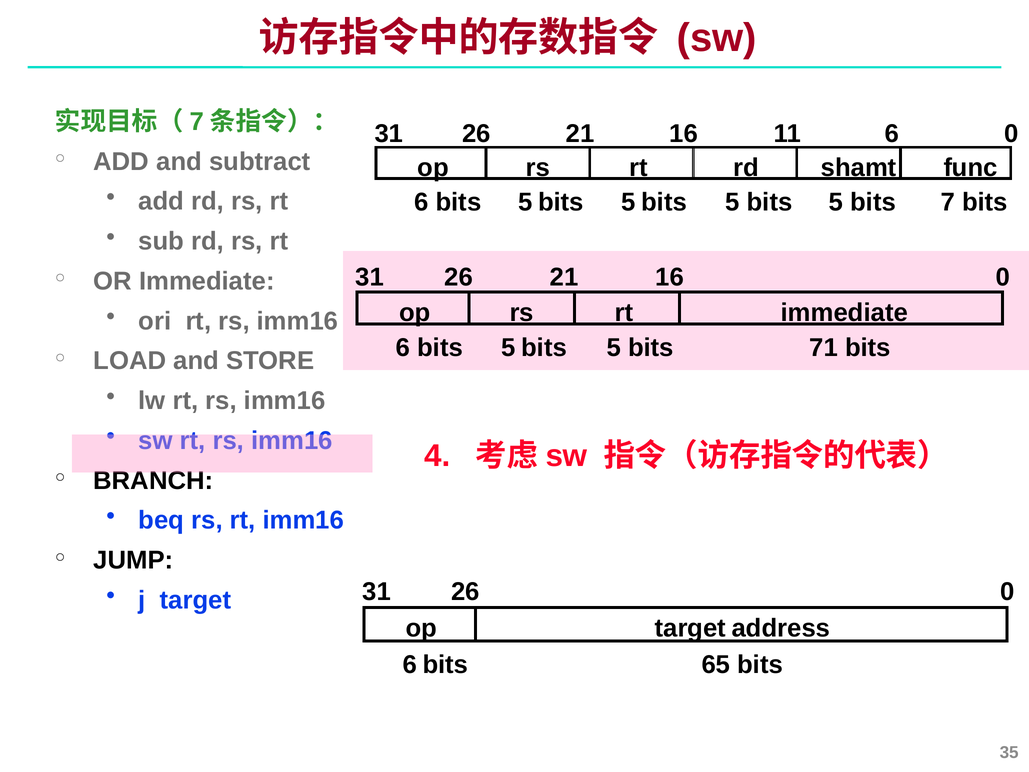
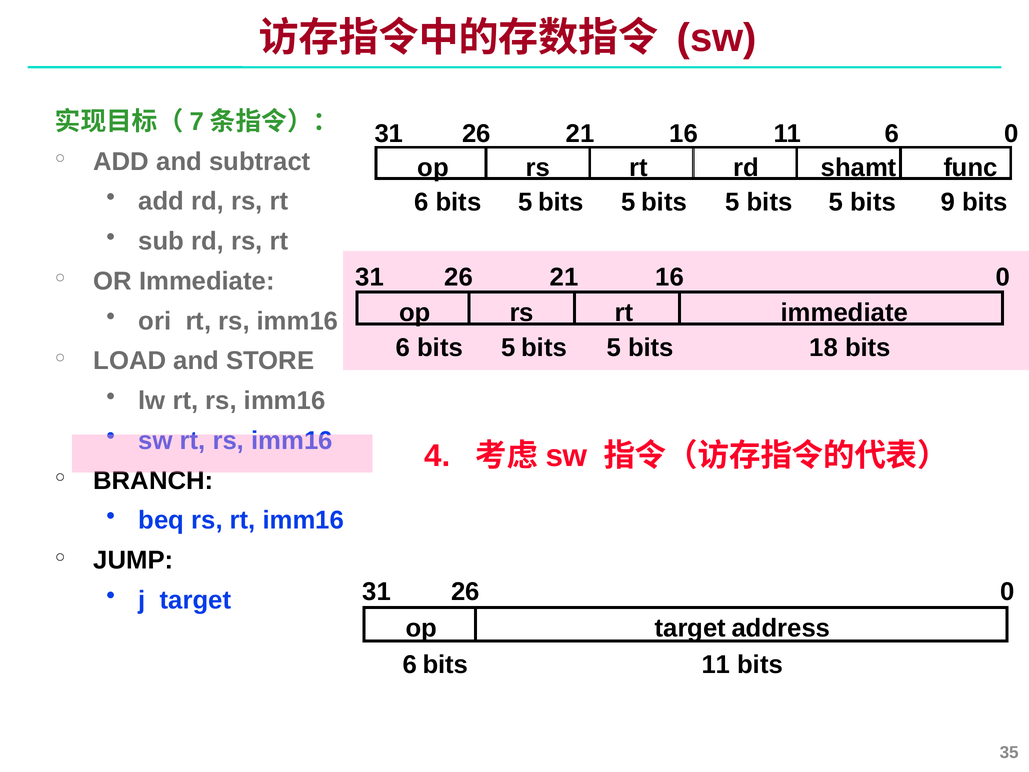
7: 7 -> 9 (948, 202)
71: 71 -> 18 (824, 348)
bits 65: 65 -> 11 (716, 665)
